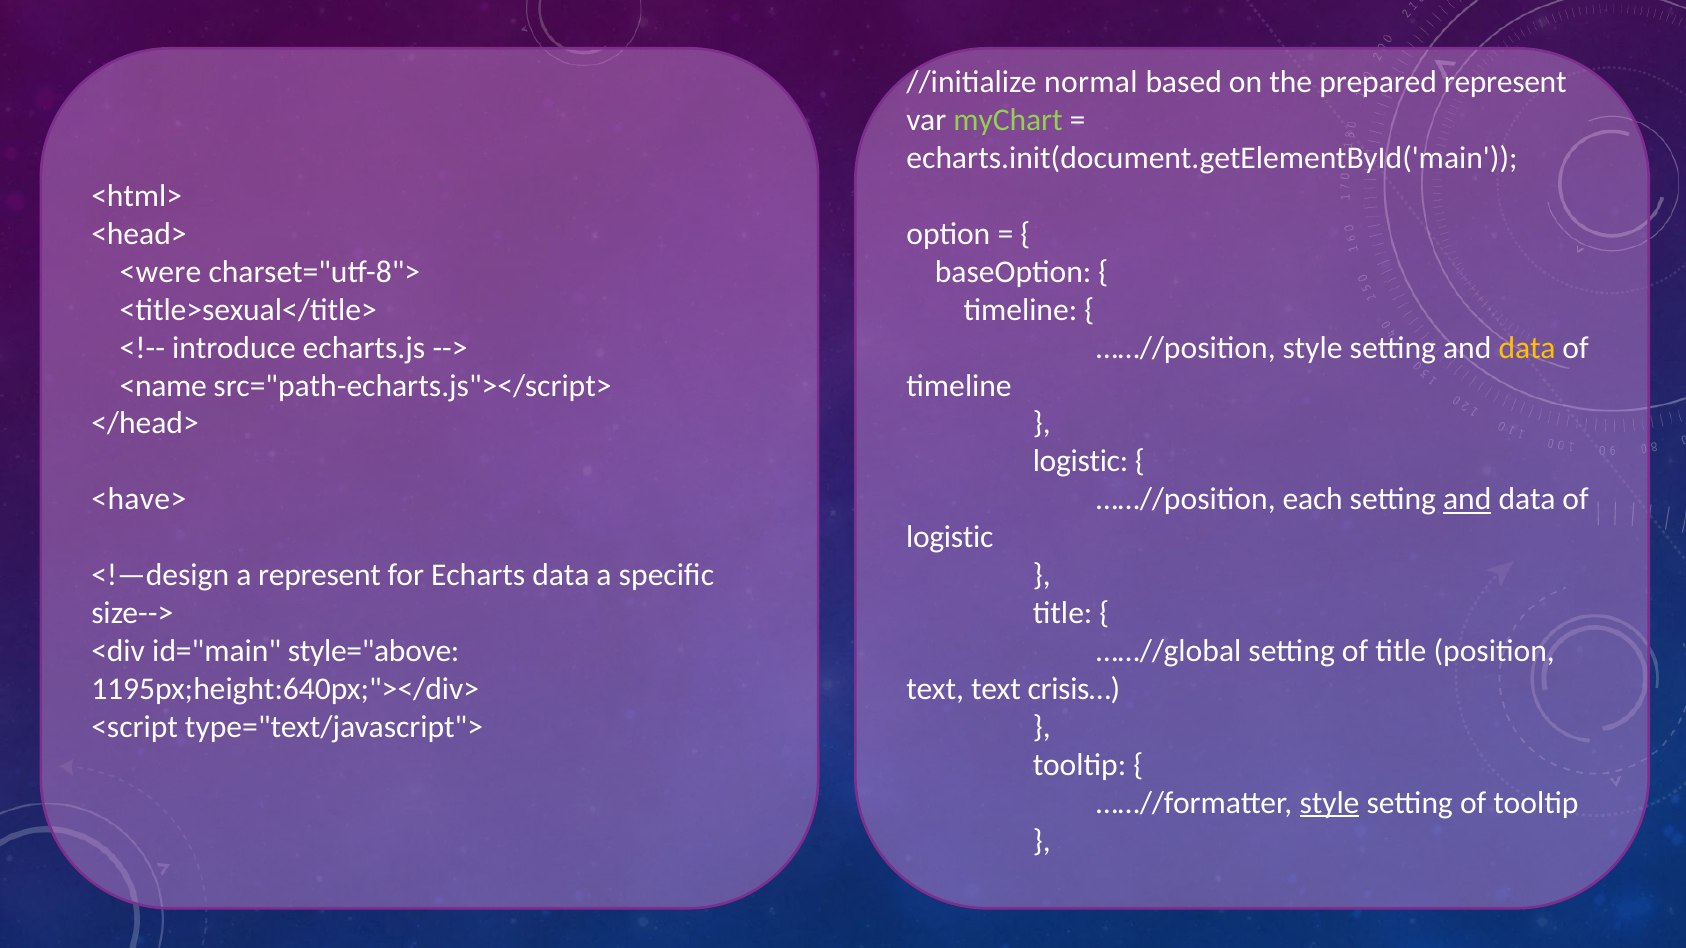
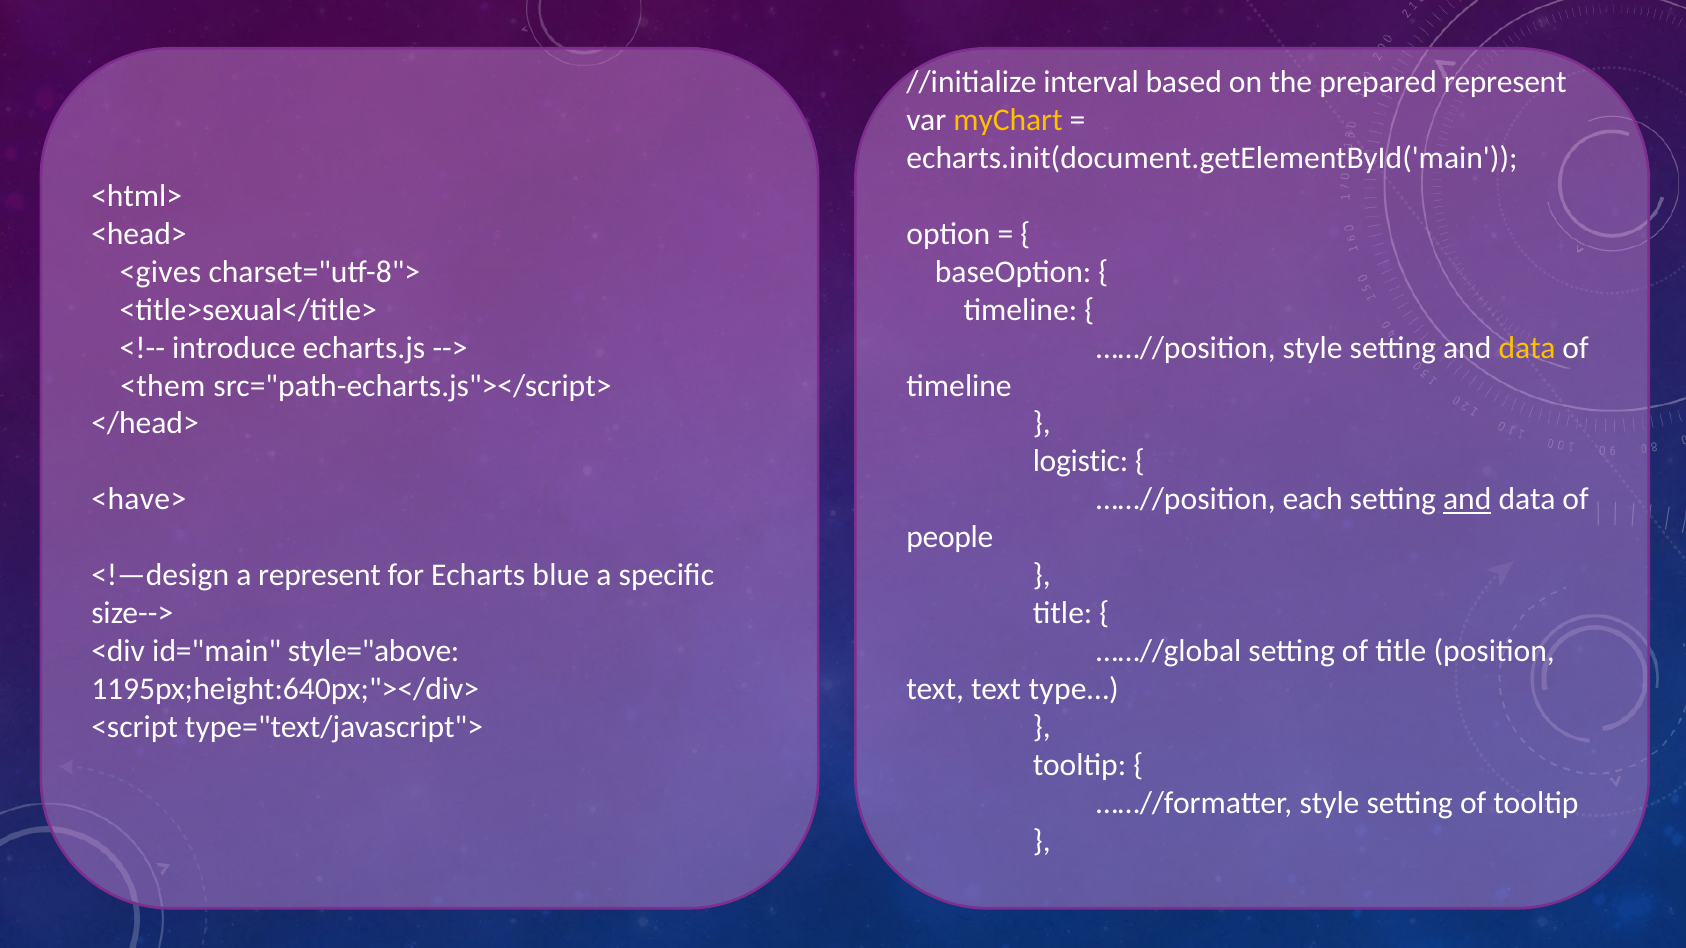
normal: normal -> interval (1091, 82)
myChart colour: light green -> yellow (1008, 120)
<were: <were -> <gives (160, 272)
<name: <name -> <them (163, 386)
logistic: logistic -> people (950, 538)
Echarts data: data -> blue (561, 575)
crisis…: crisis… -> type… (1074, 689)
style underline: present -> none (1330, 803)
